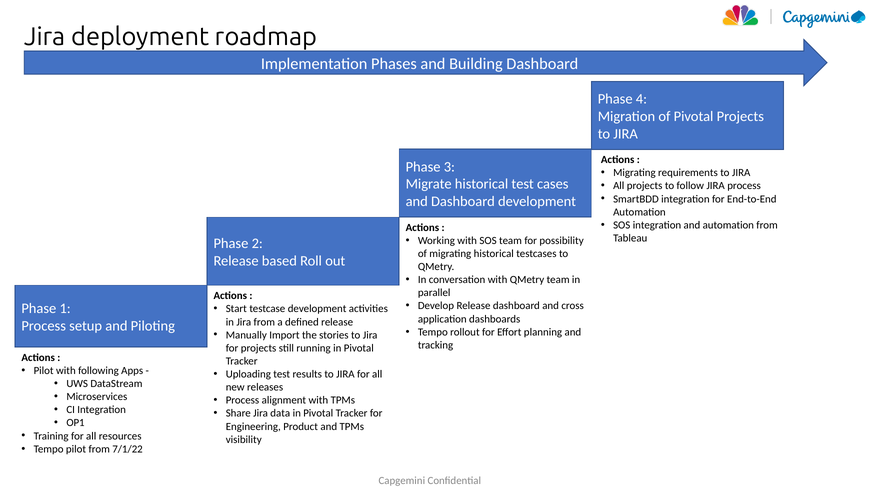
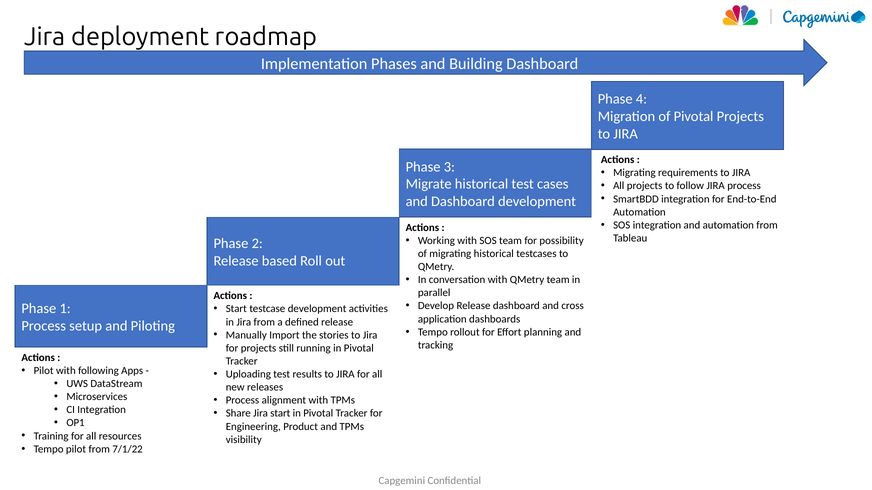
Jira data: data -> start (280, 414)
